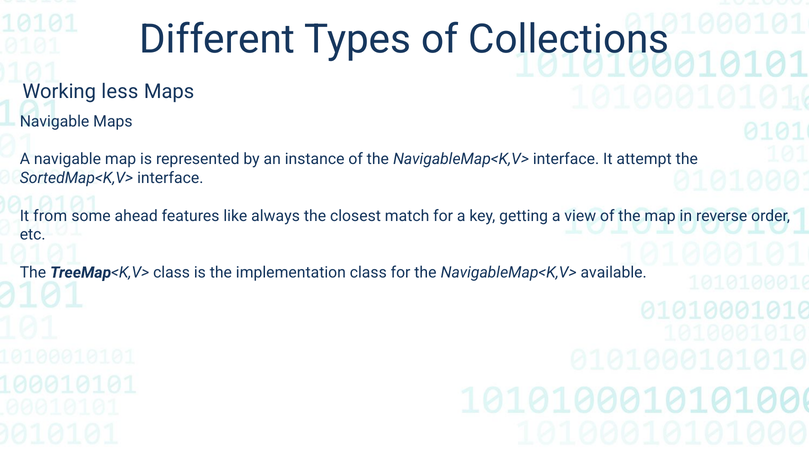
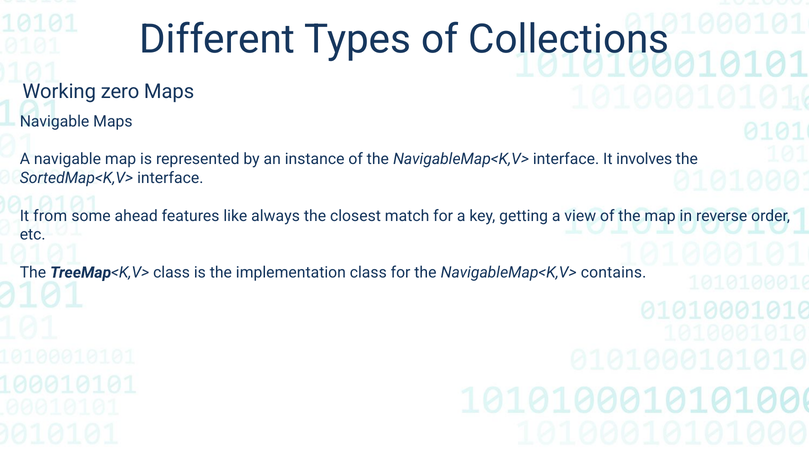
less: less -> zero (120, 92)
attempt: attempt -> involves (644, 159)
available: available -> contains (614, 273)
